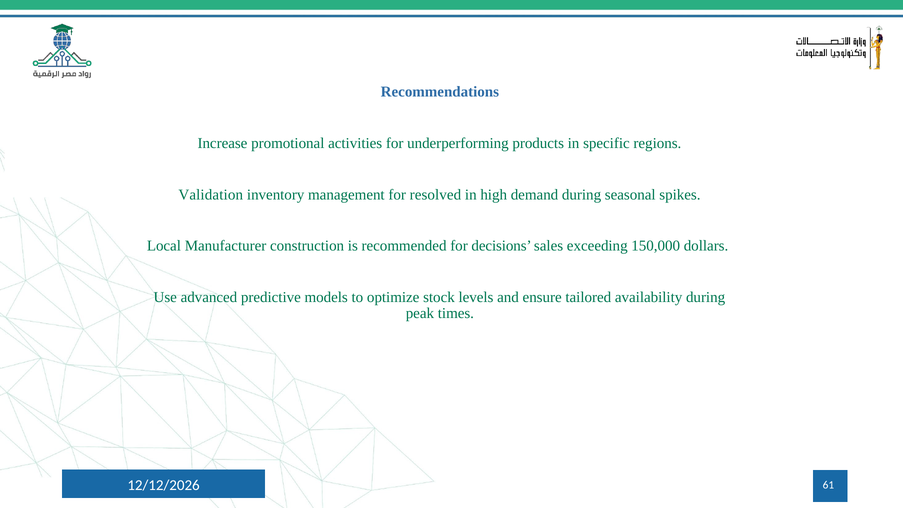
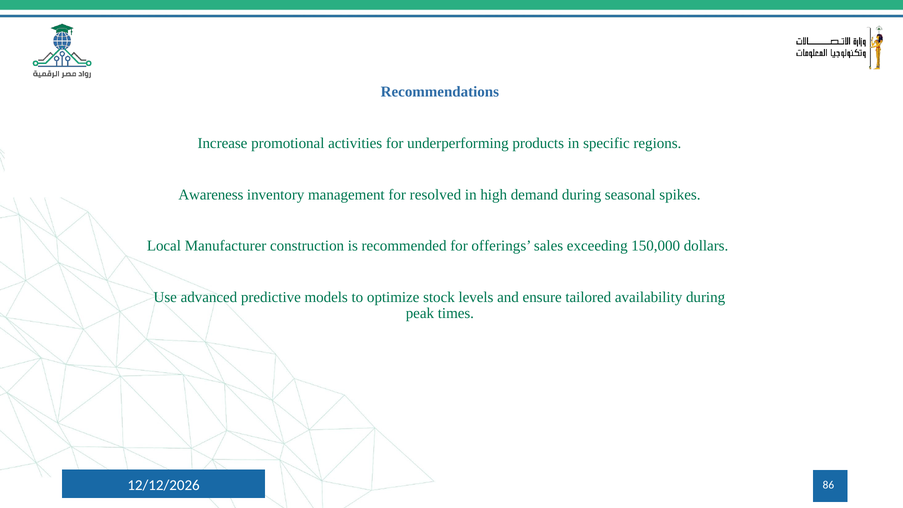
Validation: Validation -> Awareness (211, 195)
decisions: decisions -> offerings (501, 246)
61: 61 -> 86 (828, 485)
